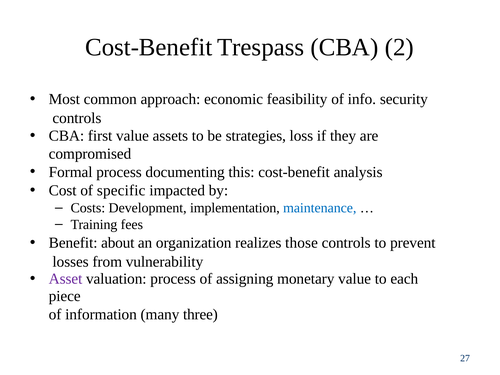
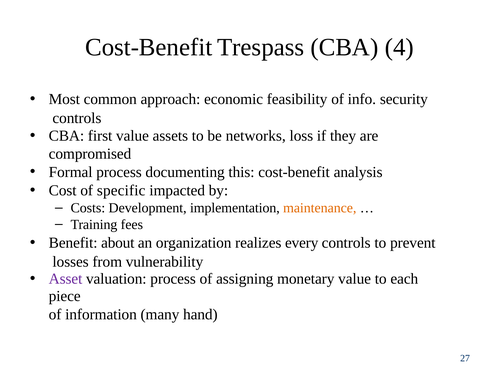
2: 2 -> 4 (399, 47)
strategies: strategies -> networks (256, 136)
maintenance colour: blue -> orange (320, 208)
those: those -> every (302, 243)
three: three -> hand (200, 314)
